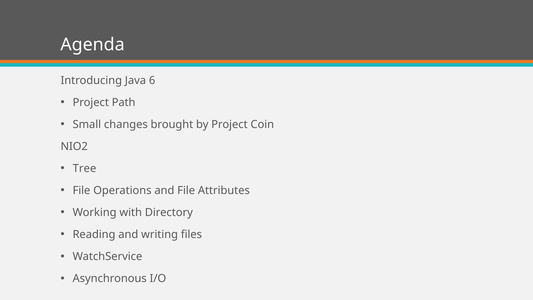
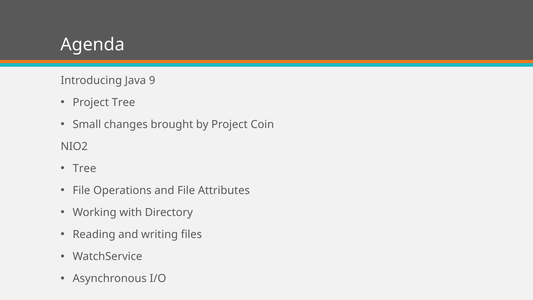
6: 6 -> 9 (152, 80)
Project Path: Path -> Tree (124, 102)
